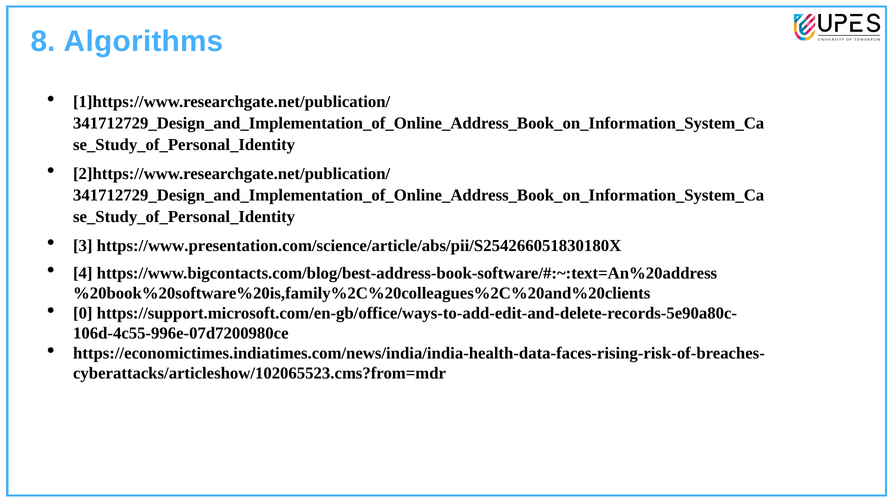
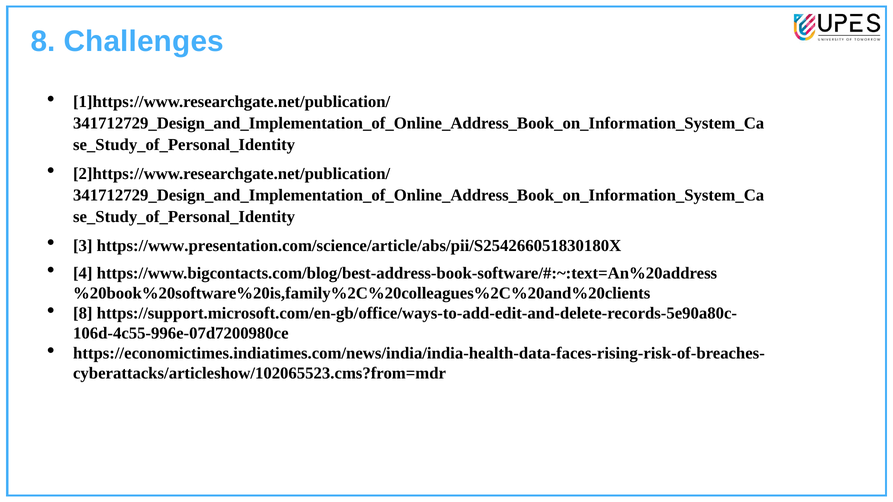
Algorithms: Algorithms -> Challenges (144, 42)
0: 0 -> 8 (83, 313)
